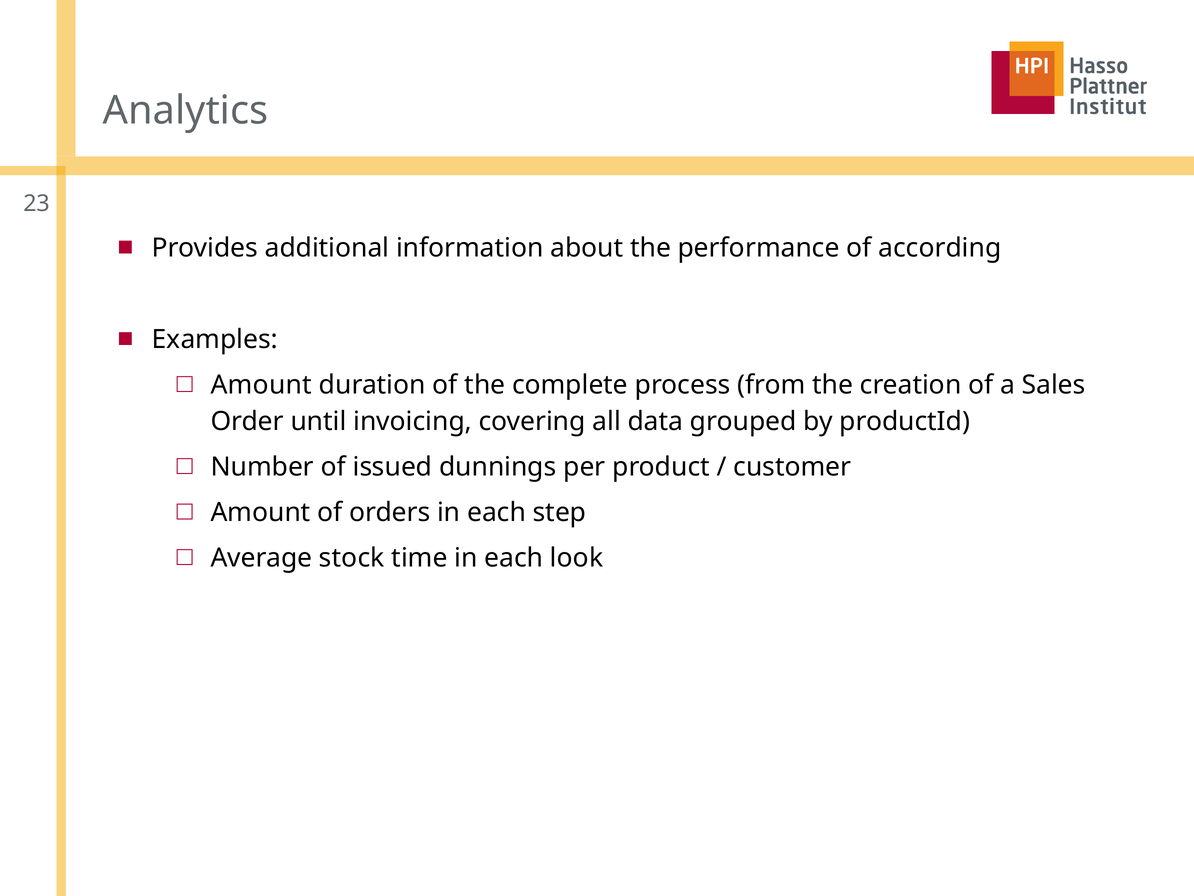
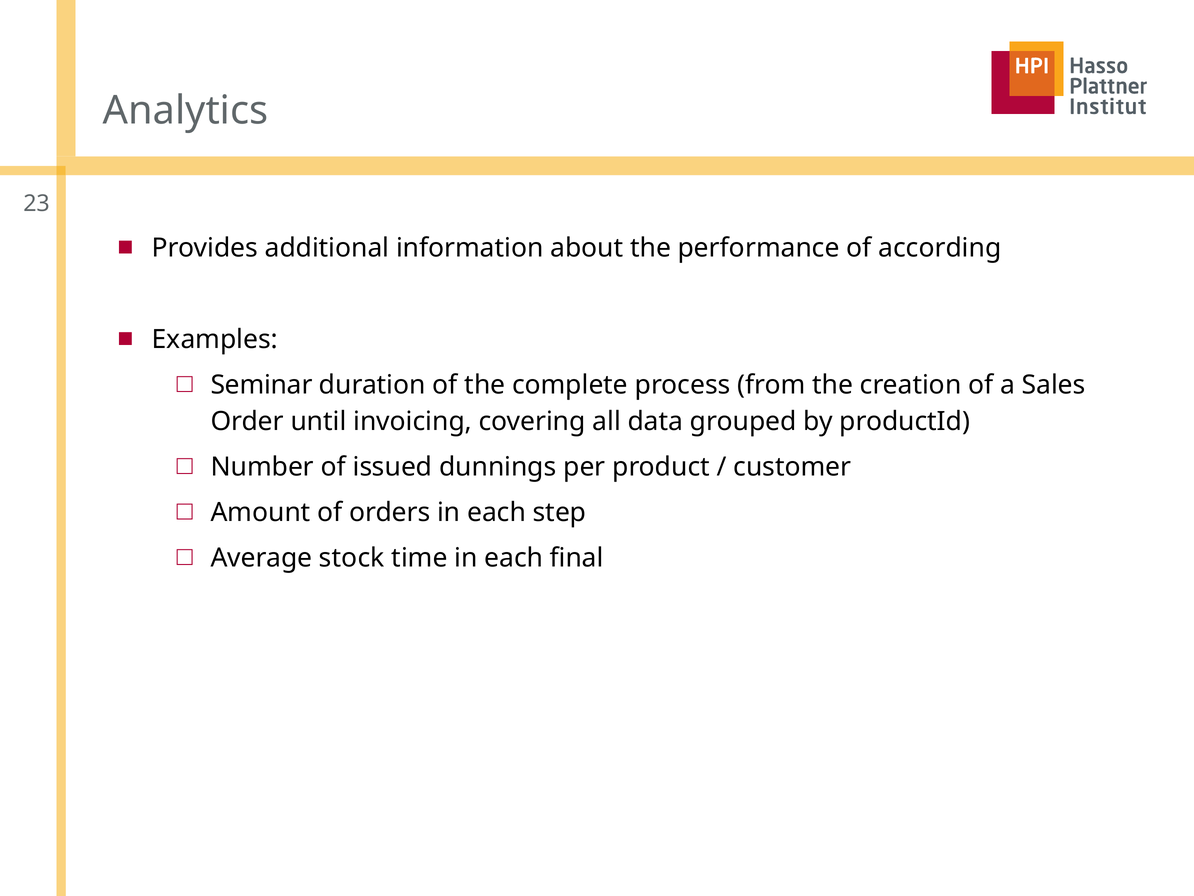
Amount: Amount -> Seminar (262, 385)
look: look -> final (577, 558)
